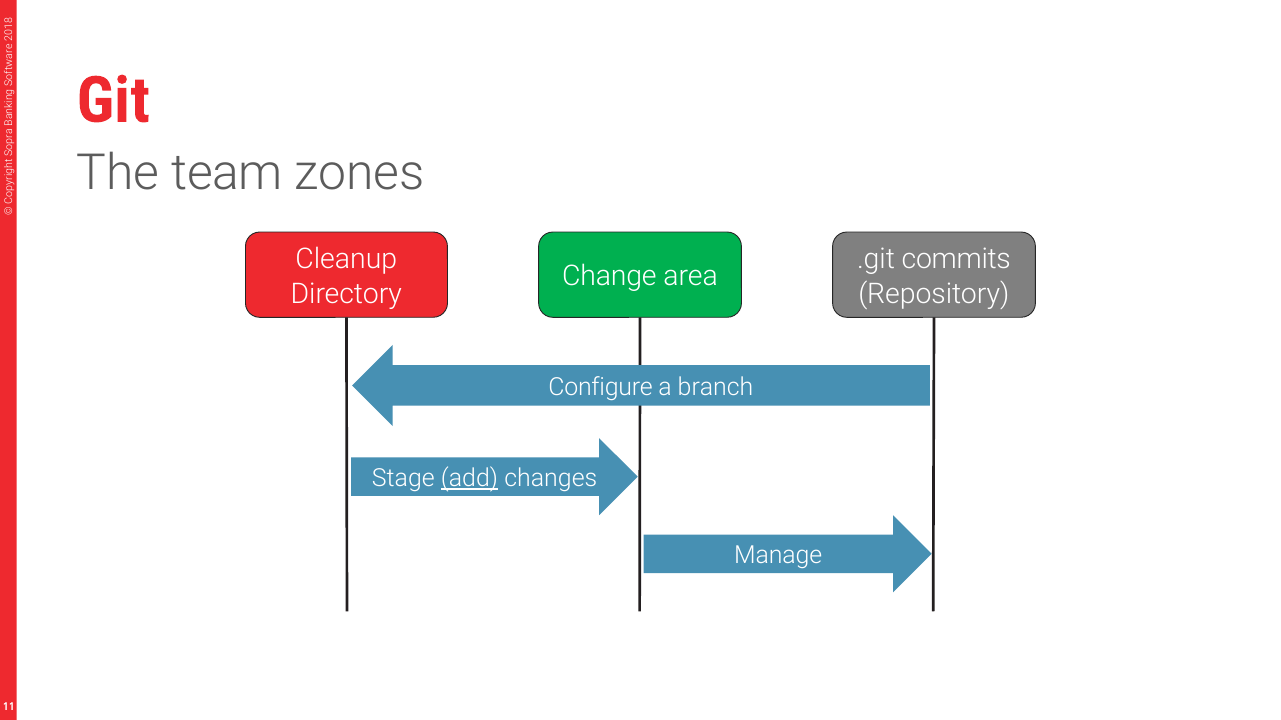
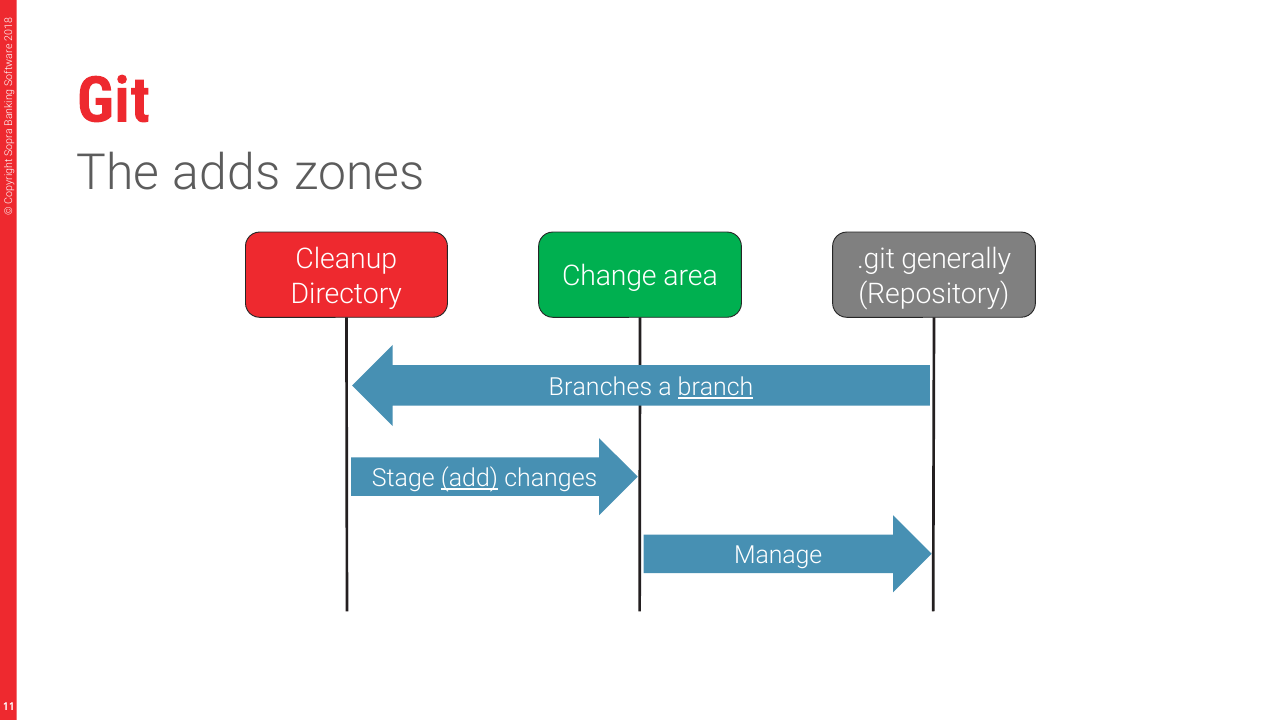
team: team -> adds (227, 173)
commits: commits -> generally (956, 260)
Configure: Configure -> Branches (600, 387)
branch underline: none -> present (716, 387)
